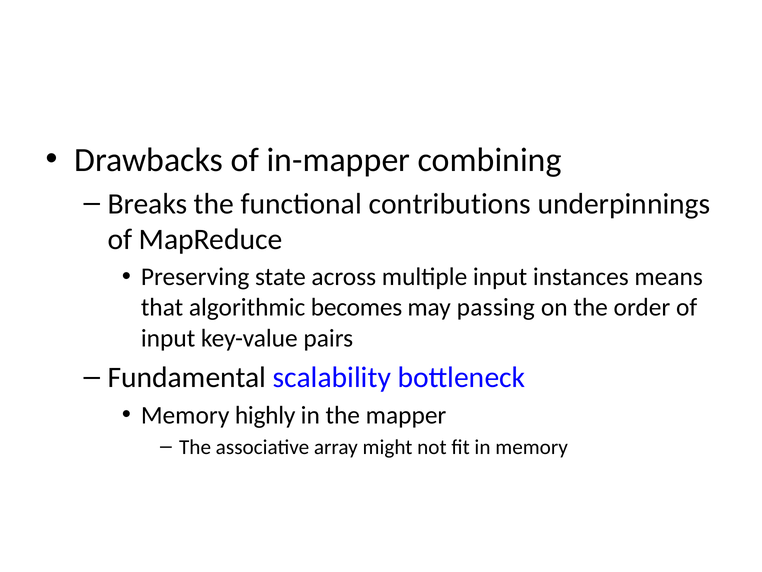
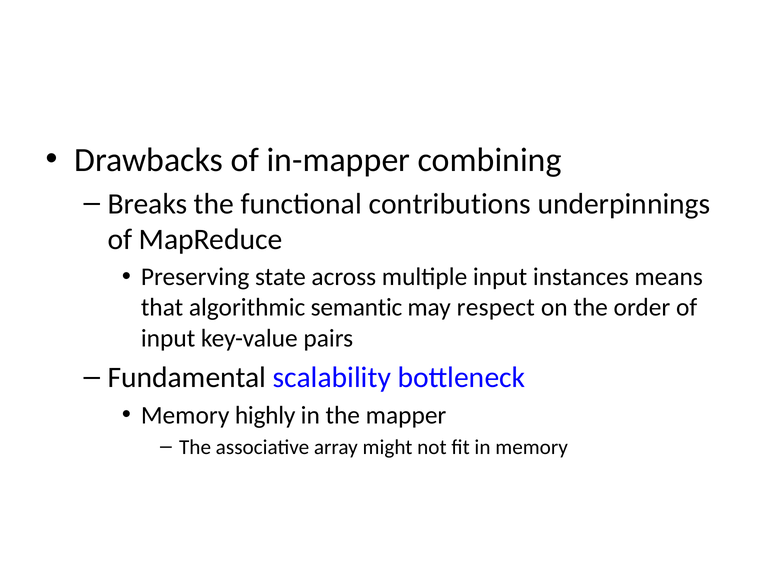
becomes: becomes -> semantic (357, 307)
passing: passing -> respect (496, 307)
